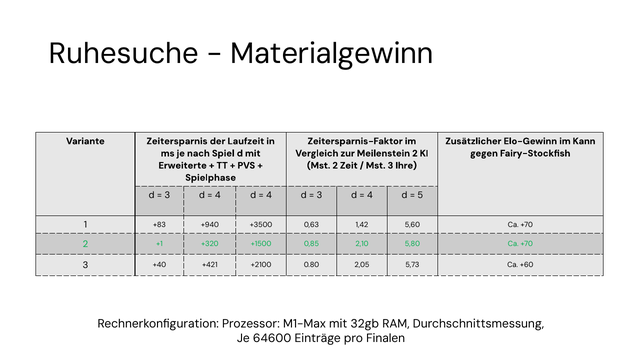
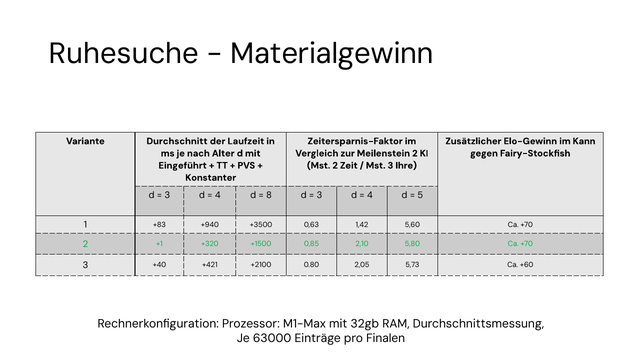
Zeitersparnis: Zeitersparnis -> Durchschnitt (177, 141)
Spiel: Spiel -> Alter (223, 153)
Erweiterte: Erweiterte -> Eingeführt (183, 165)
Spielphase: Spielphase -> Konstanter (211, 177)
4: 4 -> 8 (269, 195)
64600: 64600 -> 63000 (272, 338)
